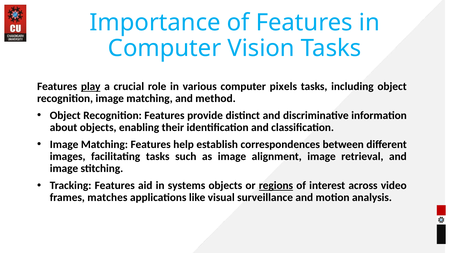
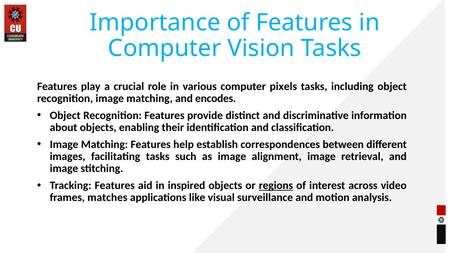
play underline: present -> none (91, 86)
method: method -> encodes (216, 99)
systems: systems -> inspired (187, 186)
